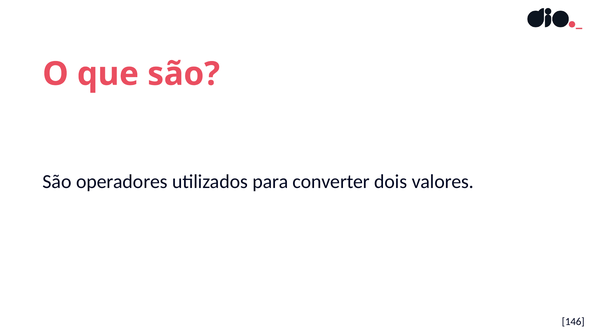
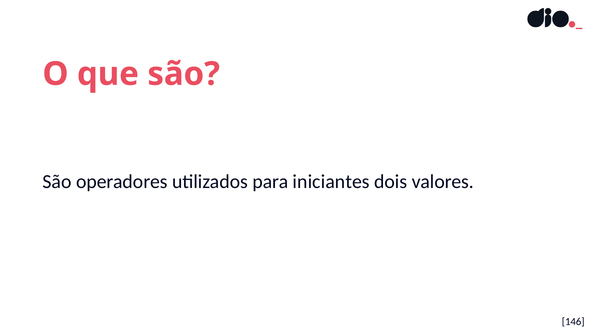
converter: converter -> iniciantes (331, 181)
